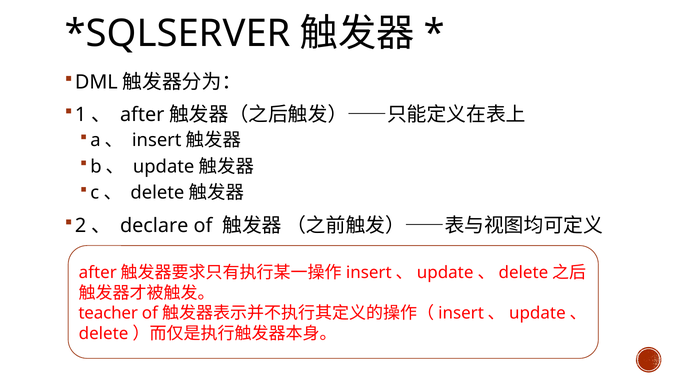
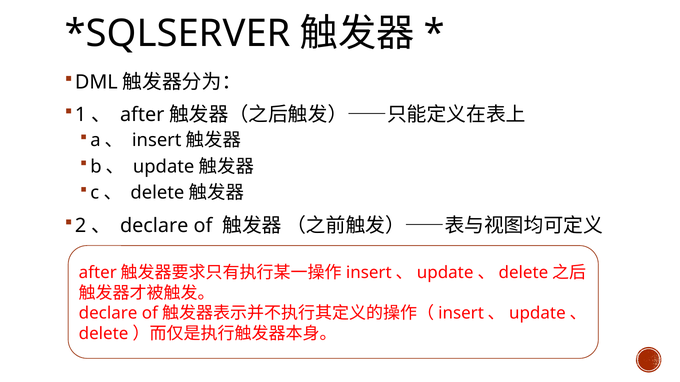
teacher: teacher -> declare (108, 314)
